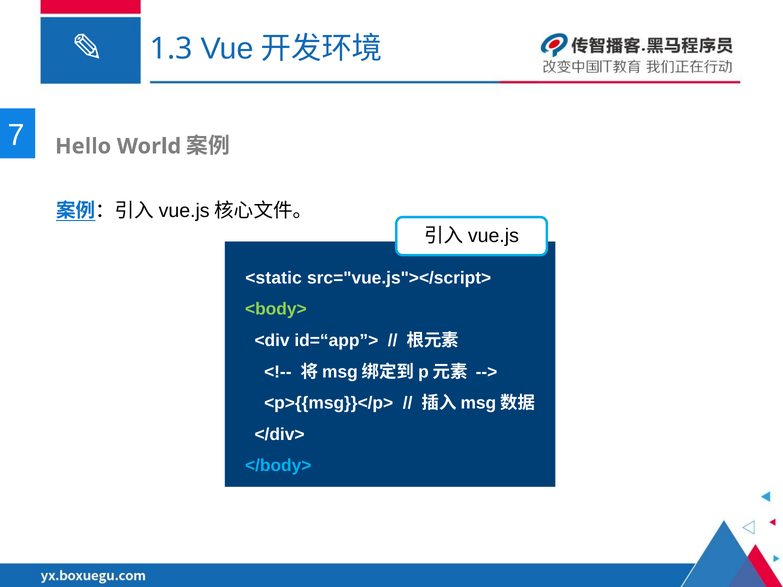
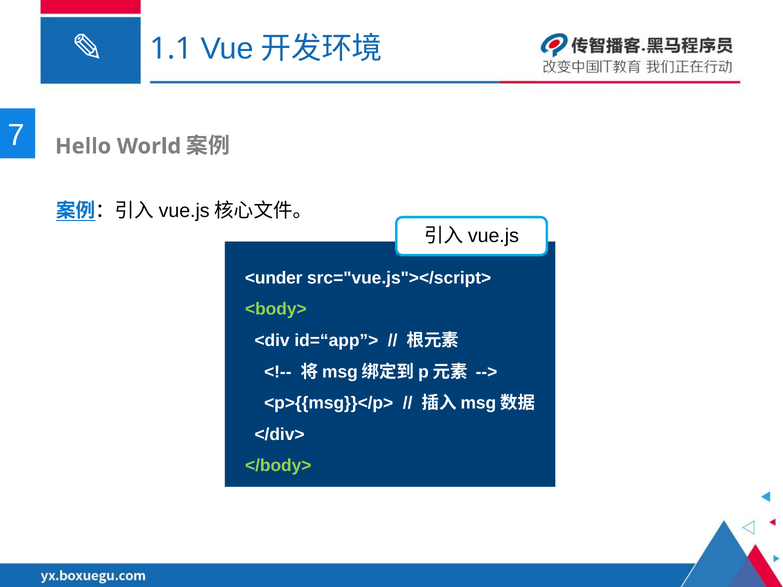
1.3: 1.3 -> 1.1 (171, 49)
<static: <static -> <under (274, 278)
</body> colour: light blue -> light green (278, 466)
